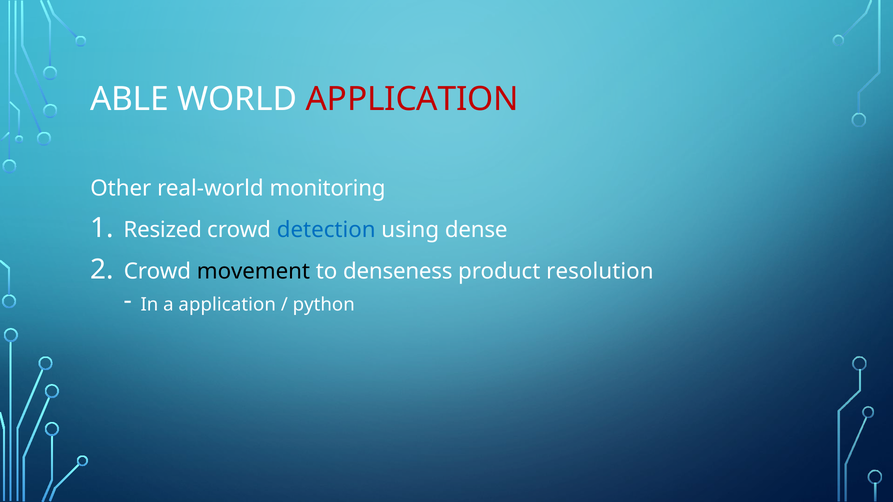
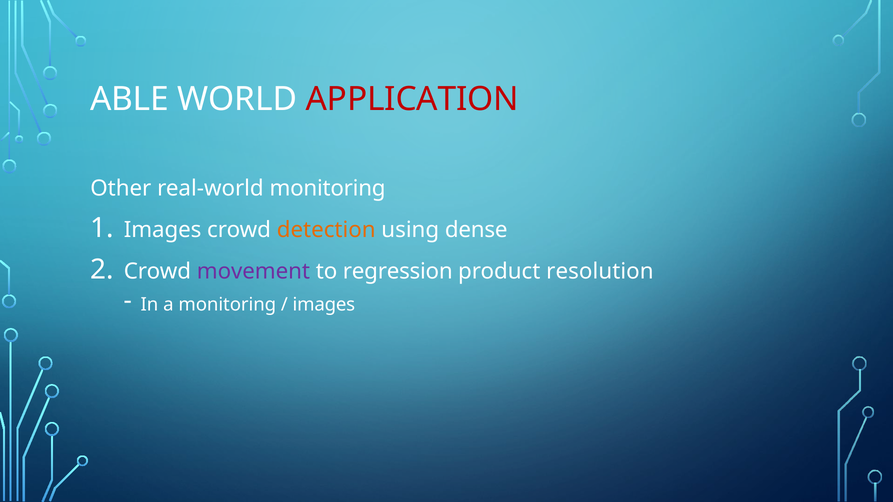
Resized: Resized -> Images (163, 230)
detection colour: blue -> orange (326, 230)
movement colour: black -> purple (253, 271)
denseness: denseness -> regression (398, 271)
a application: application -> monitoring (227, 305)
python: python -> images (324, 305)
